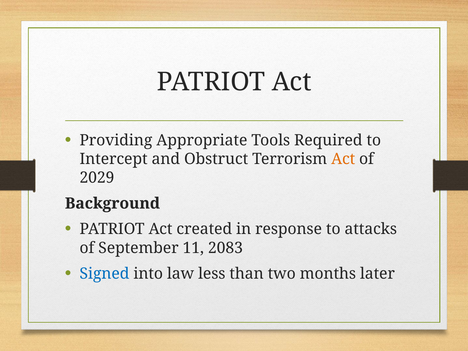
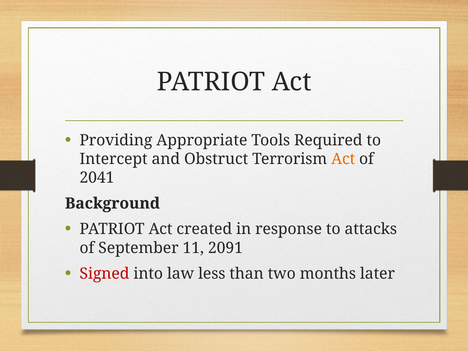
2029: 2029 -> 2041 (97, 178)
2083: 2083 -> 2091 (225, 248)
Signed colour: blue -> red (104, 274)
